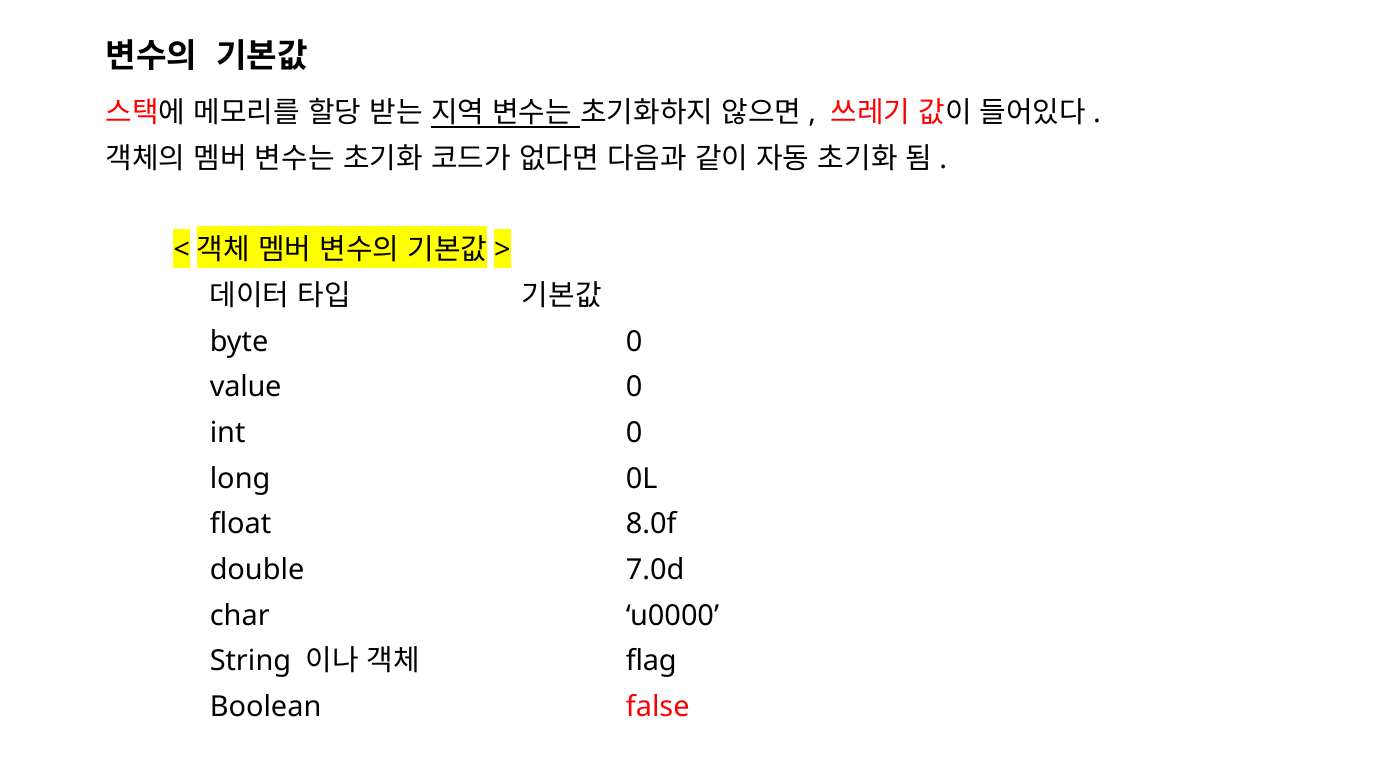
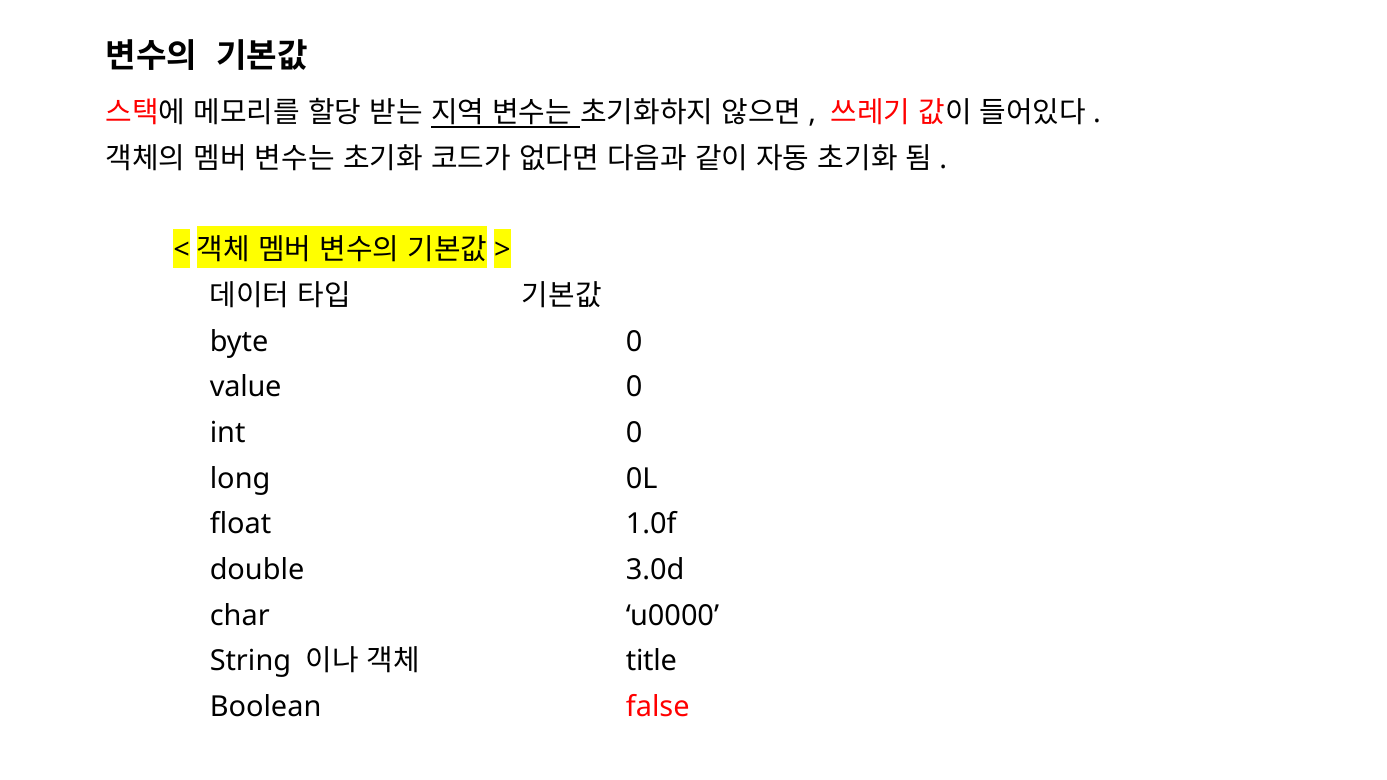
8.0f: 8.0f -> 1.0f (651, 524)
7.0d: 7.0d -> 3.0d (655, 570)
flag: flag -> title (651, 661)
